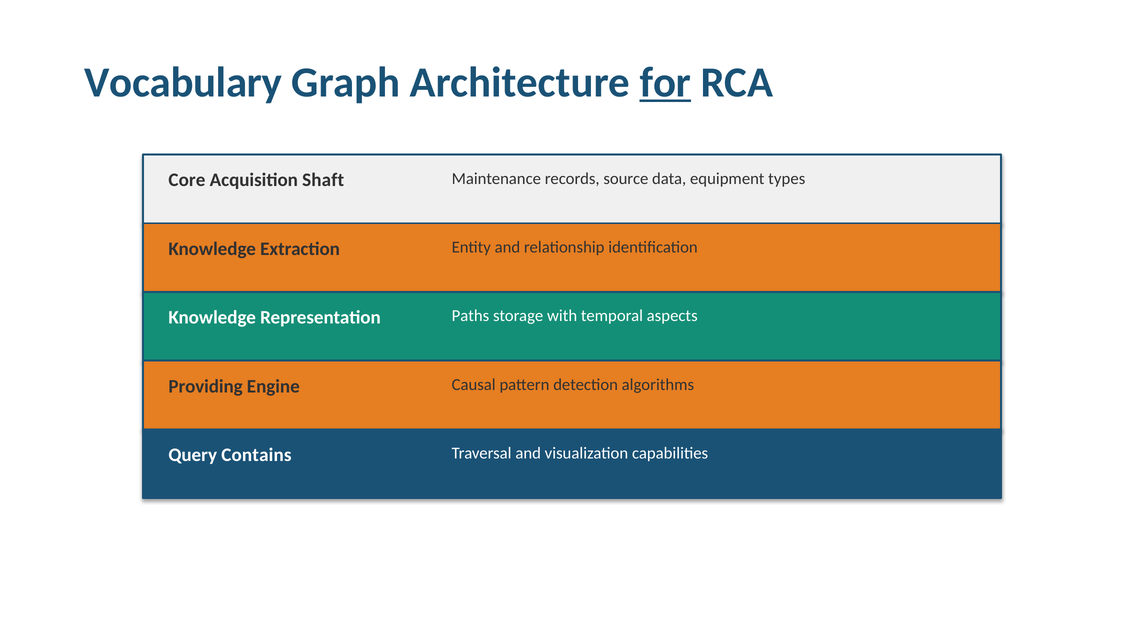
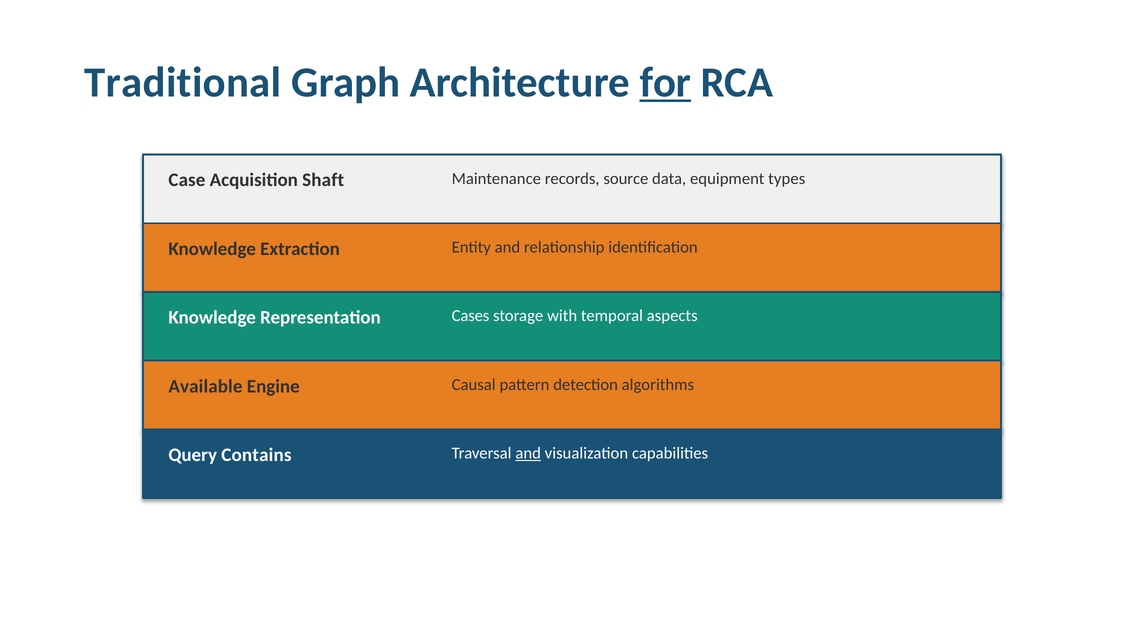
Vocabulary: Vocabulary -> Traditional (183, 82)
Core: Core -> Case (187, 180)
Paths: Paths -> Cases (471, 316)
Providing: Providing -> Available (205, 386)
and underline: none -> present (528, 453)
